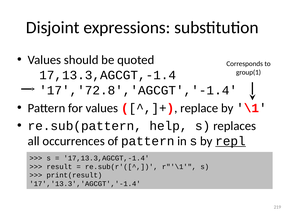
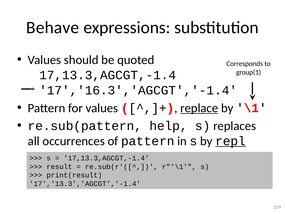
Disjoint: Disjoint -> Behave (53, 28)
17','72.8','AGCGT','-1.4: 17','72.8','AGCGT','-1.4 -> 17','16.3','AGCGT','-1.4 (138, 90)
replace underline: none -> present (199, 108)
